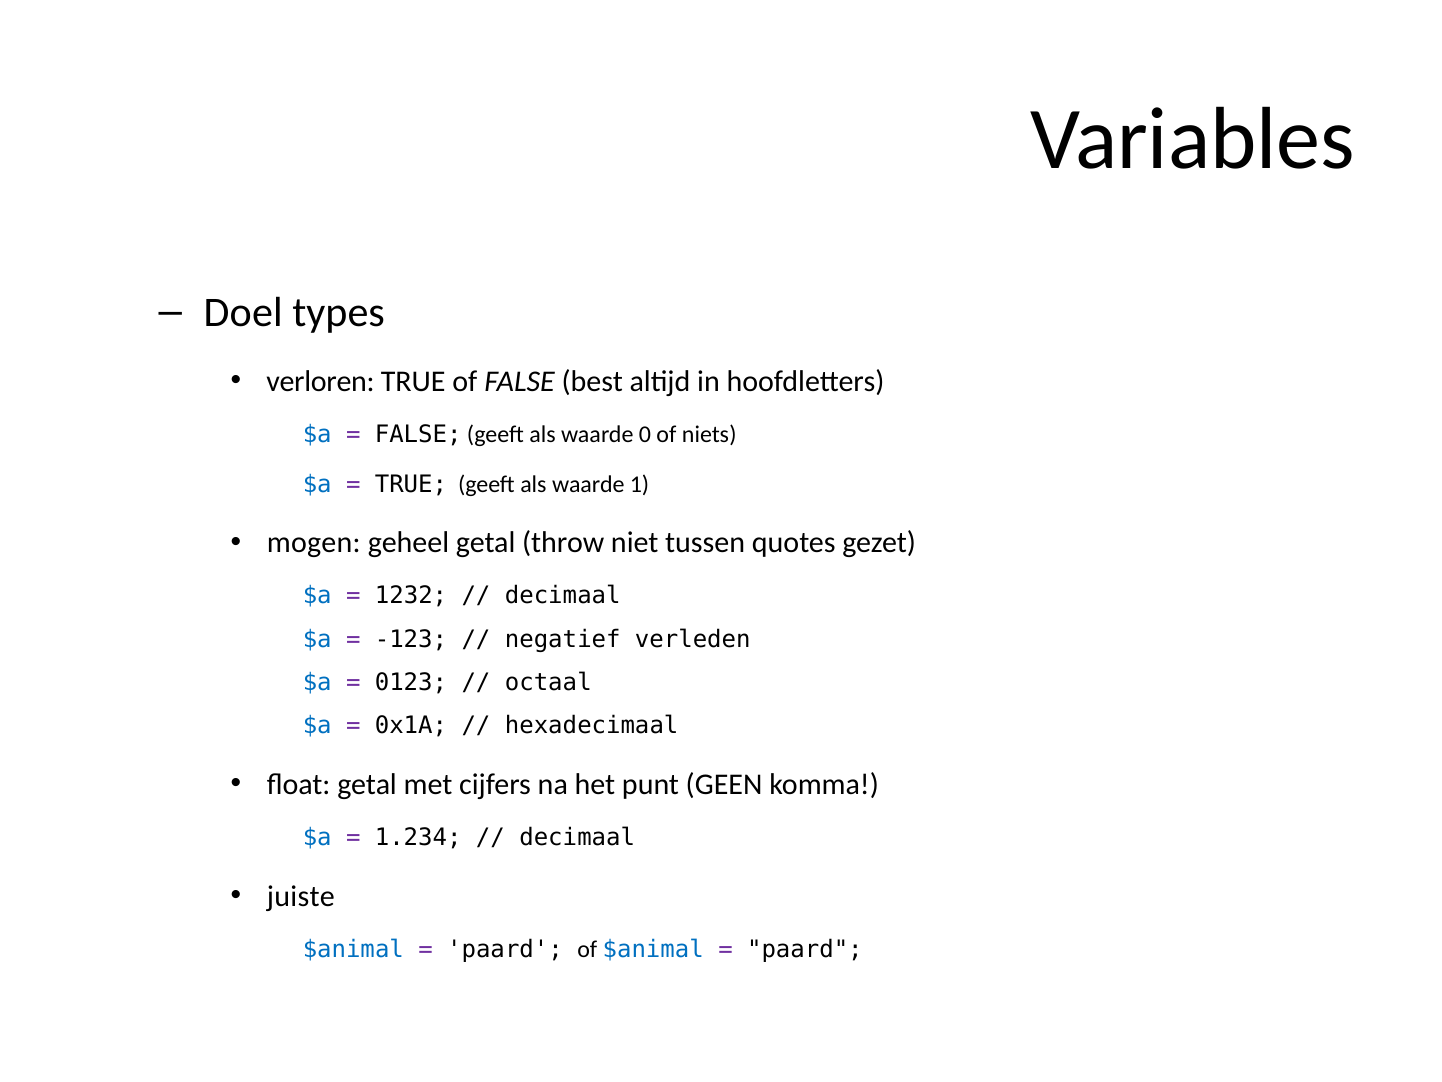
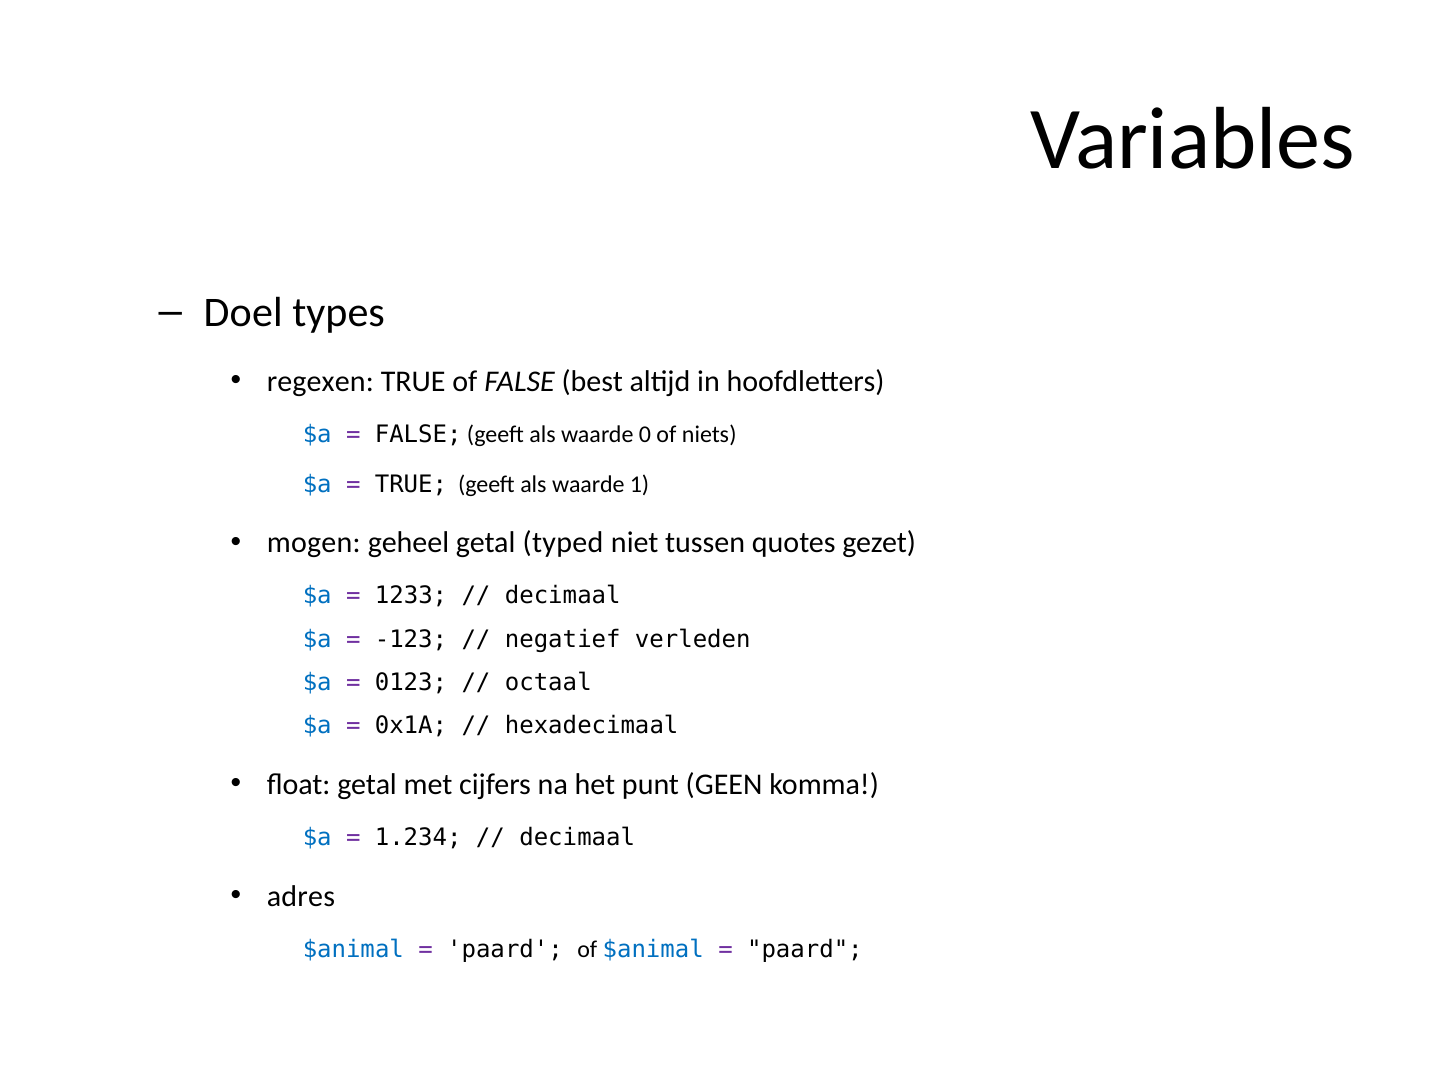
verloren: verloren -> regexen (320, 381)
throw: throw -> typed (563, 543)
1232: 1232 -> 1233 (411, 596)
juiste: juiste -> adres (301, 896)
